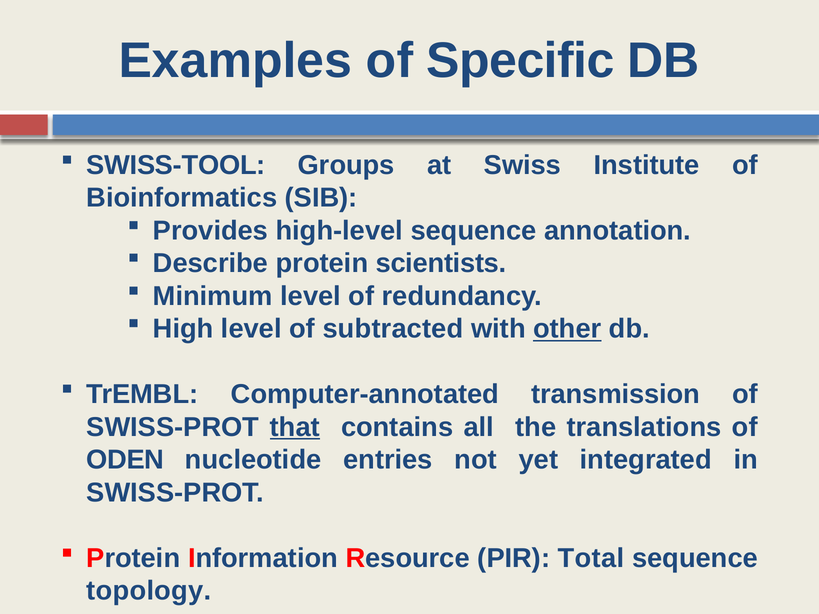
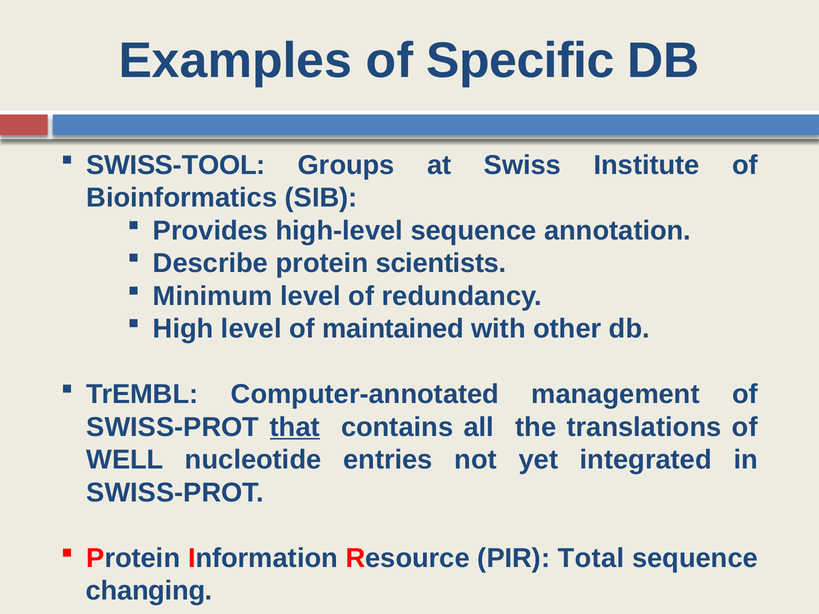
subtracted: subtracted -> maintained (393, 329)
other underline: present -> none (567, 329)
transmission: transmission -> management (616, 395)
ODEN: ODEN -> WELL (125, 460)
topology: topology -> changing (149, 591)
